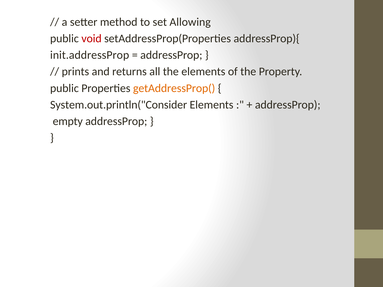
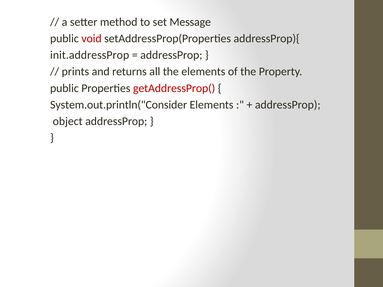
Allowing: Allowing -> Message (190, 22)
getAddressProp( colour: orange -> red (174, 88)
empty: empty -> object (68, 121)
